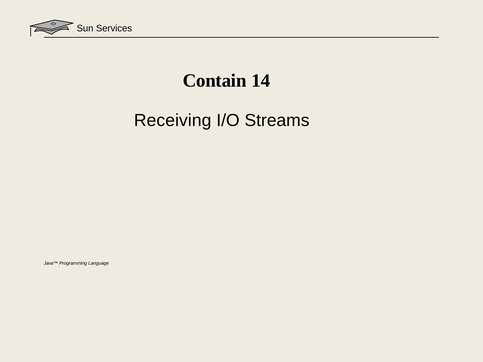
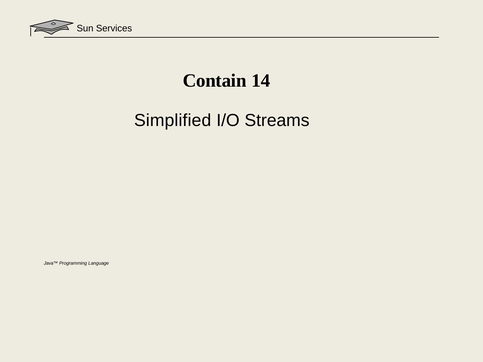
Receiving: Receiving -> Simplified (173, 121)
